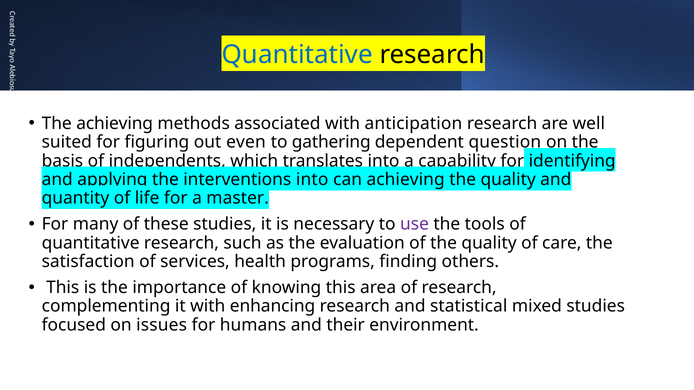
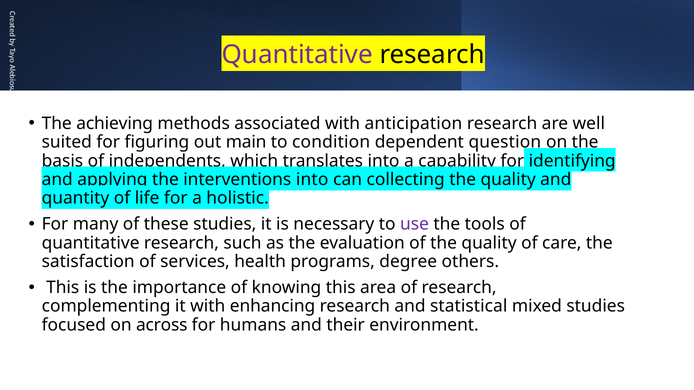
Quantitative colour: blue -> purple (297, 55)
even: even -> main (246, 142)
gathering: gathering -> condition (331, 142)
can achieving: achieving -> collecting (406, 180)
master: master -> holistic (238, 198)
finding: finding -> degree (408, 262)
issues: issues -> across (162, 325)
